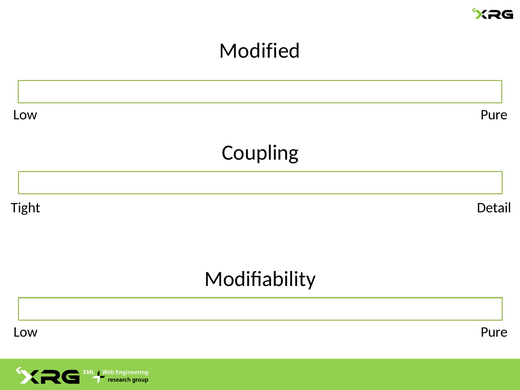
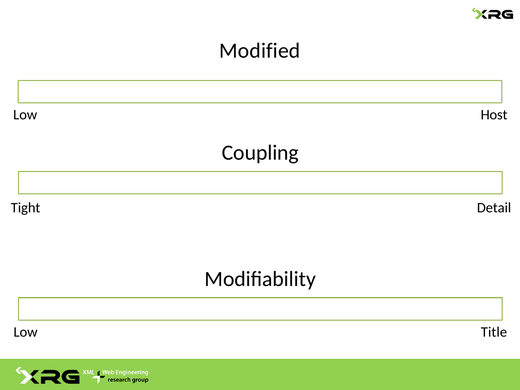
Pure: Pure -> Host (494, 115)
Pure: Pure -> Title (494, 332)
